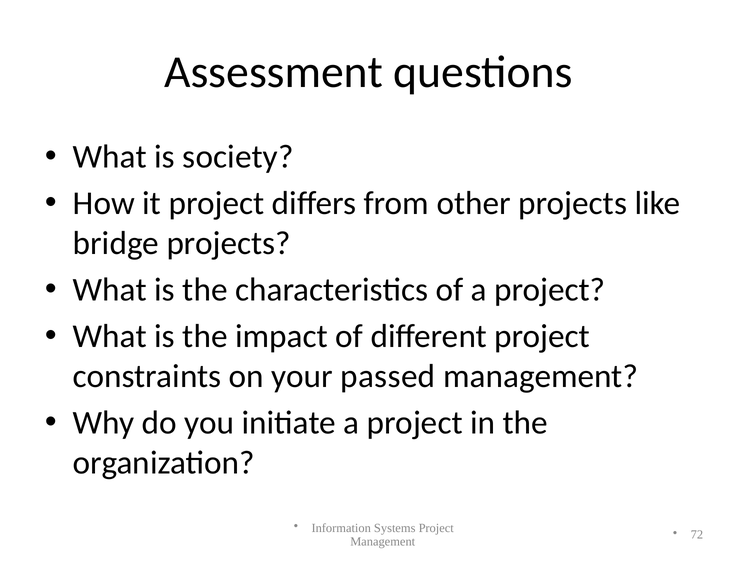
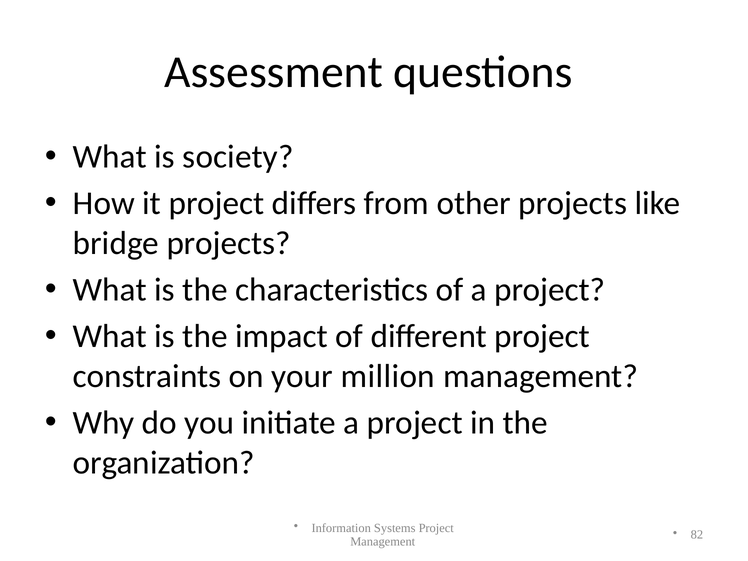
passed: passed -> million (388, 376)
72: 72 -> 82 (697, 535)
